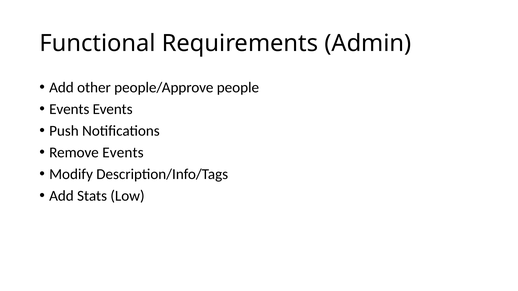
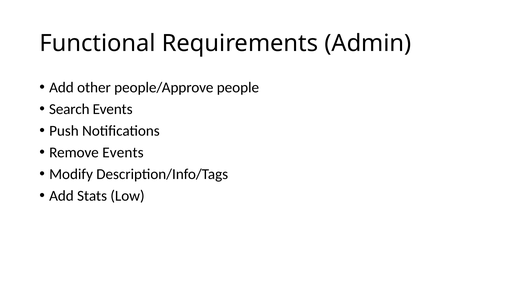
Events: Events -> Search (69, 109)
